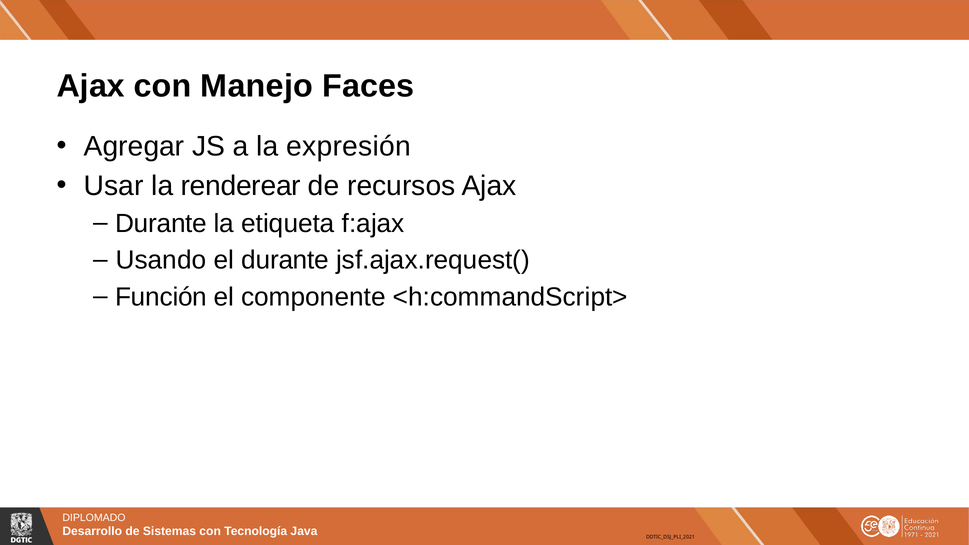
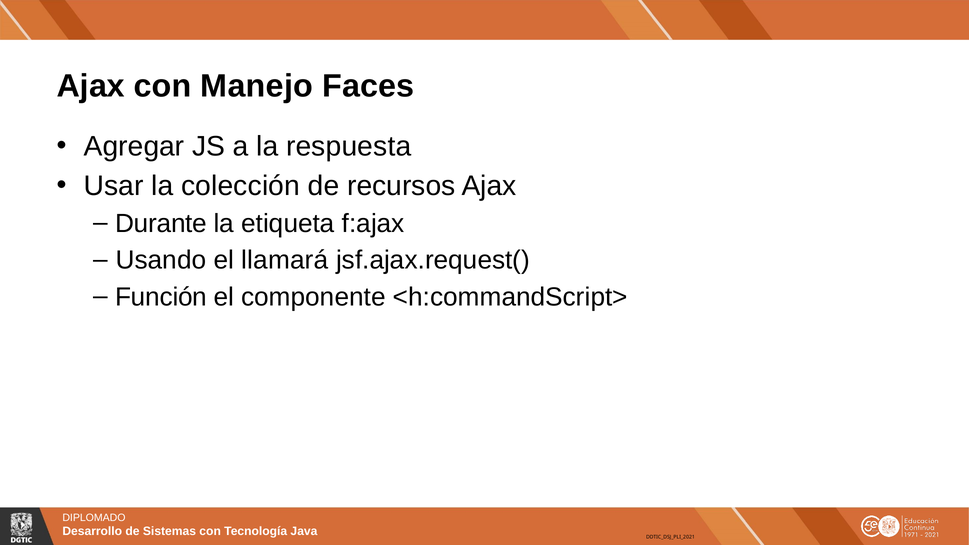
expresión: expresión -> respuesta (349, 146)
renderear: renderear -> colección (241, 186)
el durante: durante -> llamará (285, 260)
